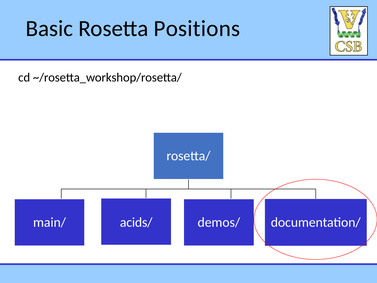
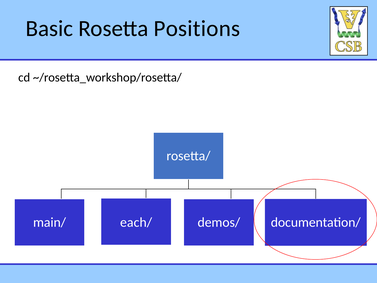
acids/: acids/ -> each/ (136, 222)
